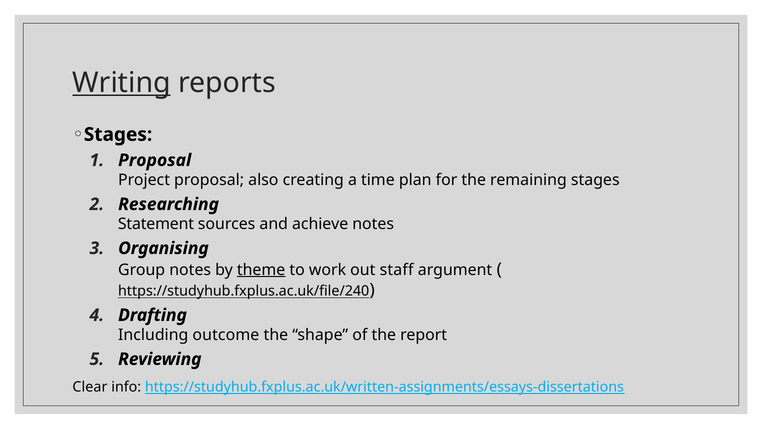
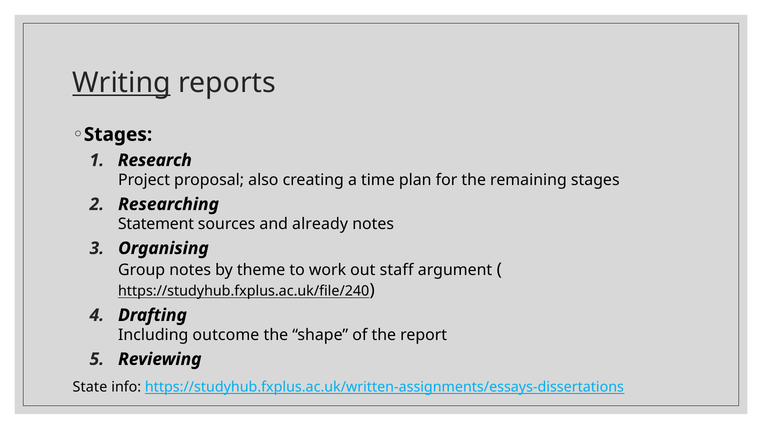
Proposal: Proposal -> Research (155, 160)
achieve: achieve -> already (320, 224)
theme underline: present -> none (261, 270)
Clear: Clear -> State (90, 387)
